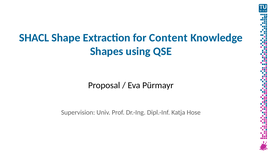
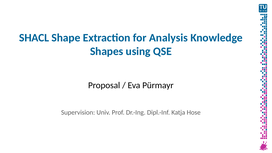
Content: Content -> Analysis (168, 38)
